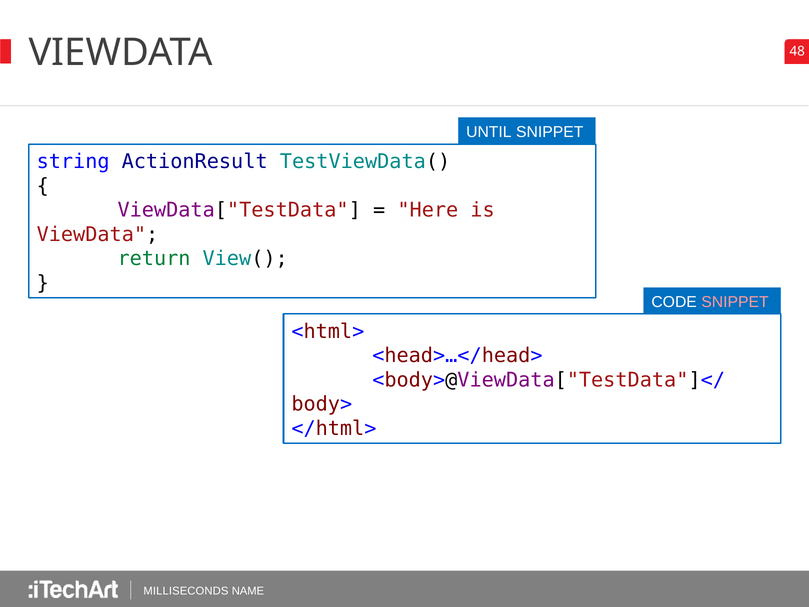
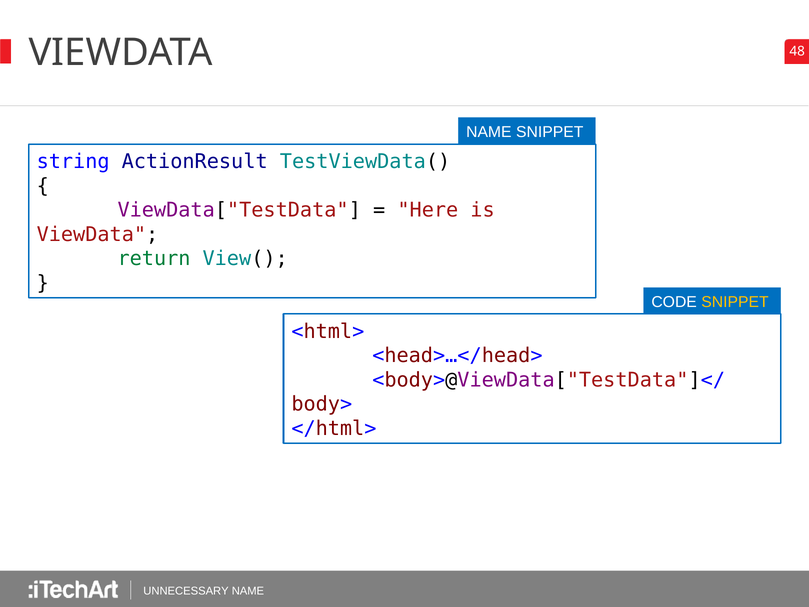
UNTIL: UNTIL -> NAME (489, 132)
SNIPPET colour: pink -> yellow (735, 302)
MILLISECONDS: MILLISECONDS -> UNNECESSARY (186, 591)
